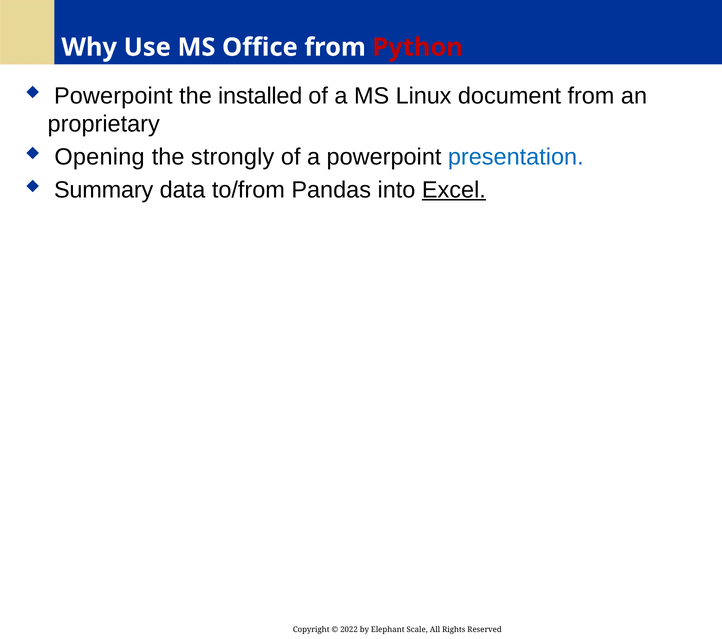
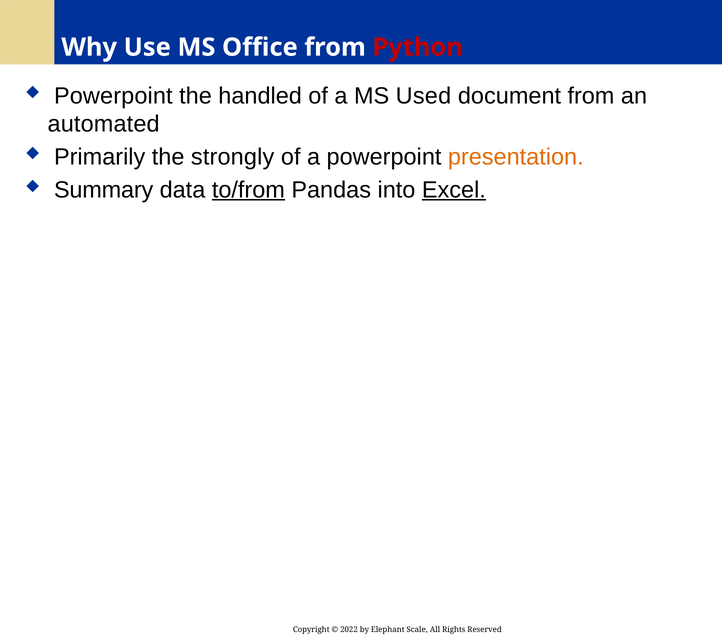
installed: installed -> handled (260, 96)
Linux: Linux -> Used (423, 96)
proprietary: proprietary -> automated (104, 124)
Opening: Opening -> Primarily (100, 157)
presentation colour: blue -> orange (516, 157)
to/from underline: none -> present (248, 190)
